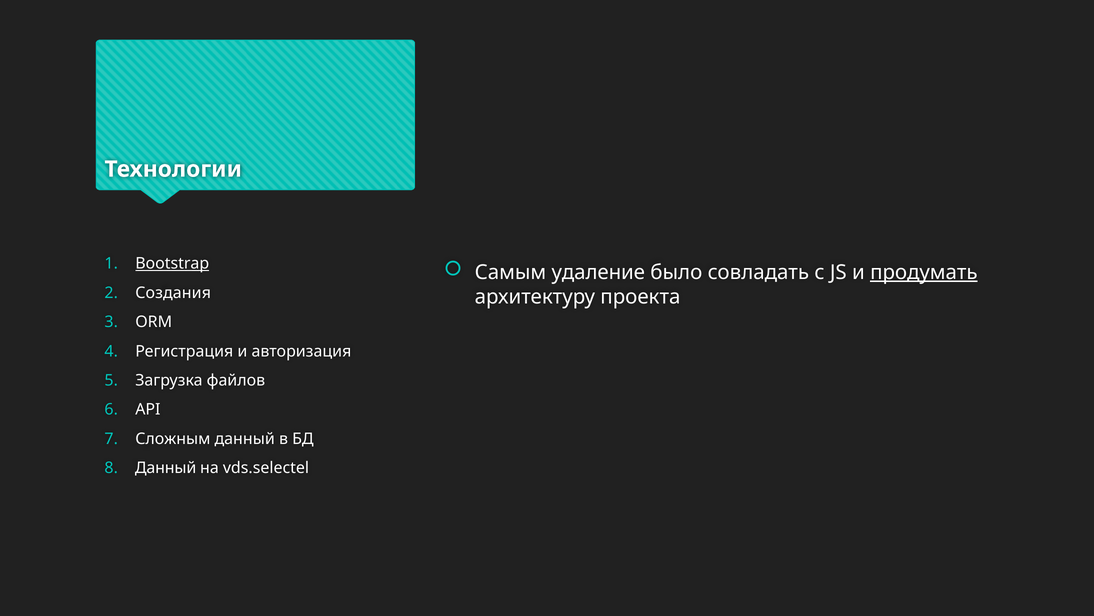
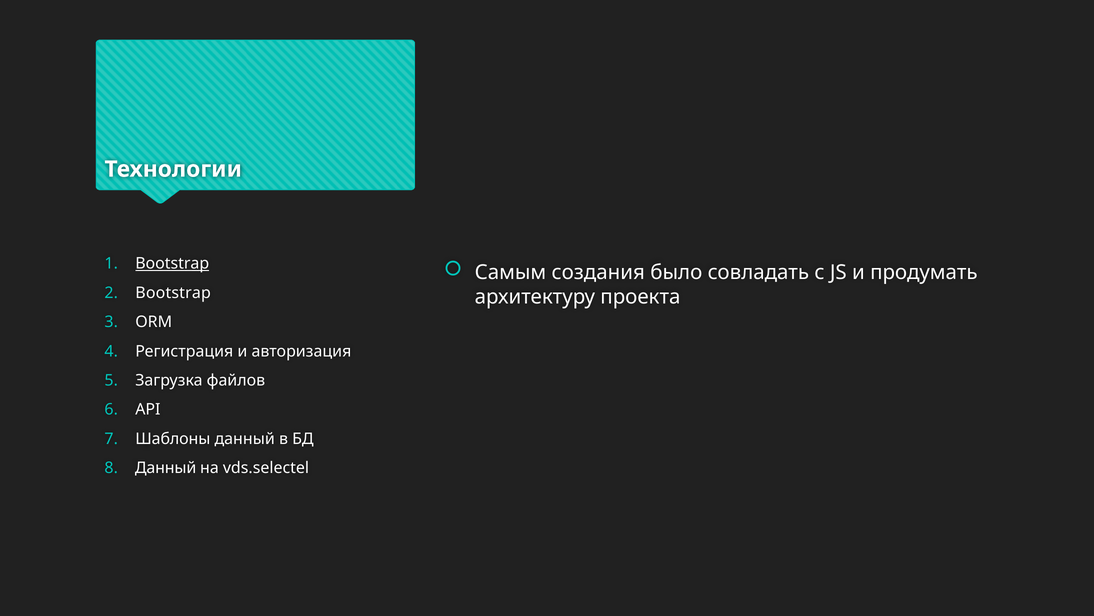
удаление: удаление -> создания (598, 272)
продумать underline: present -> none (924, 272)
Создания: Создания -> Bootstrap (173, 292)
Сложным: Сложным -> Шаблоны (173, 438)
